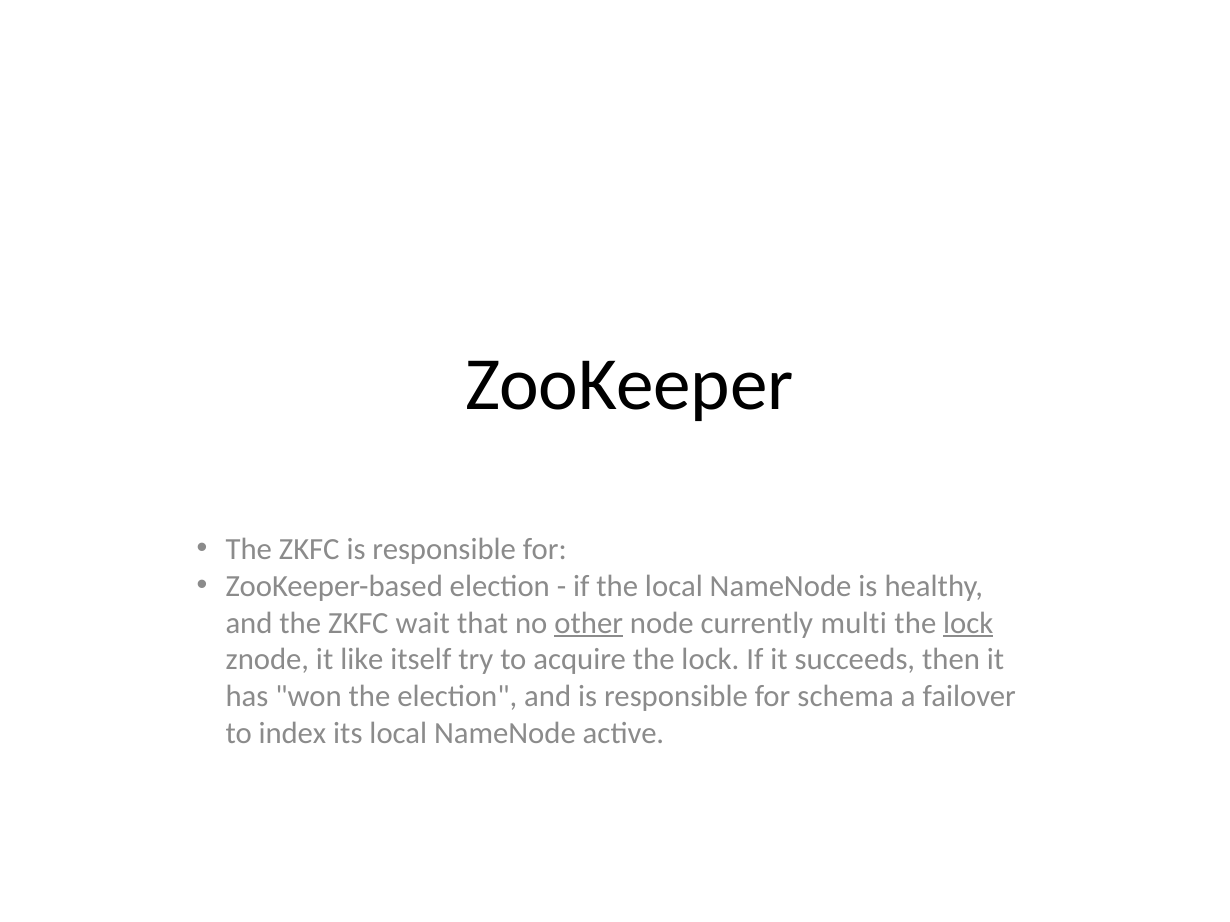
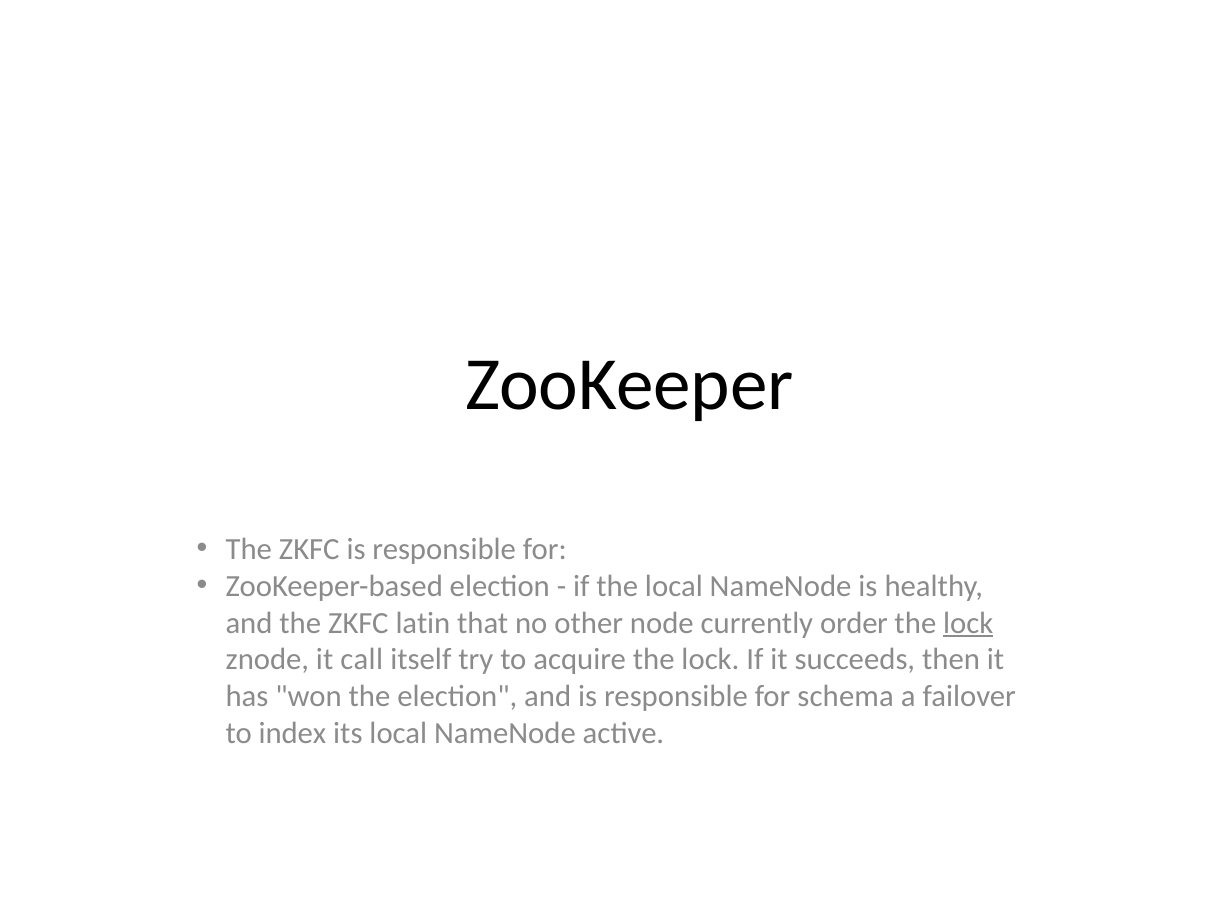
wait: wait -> latin (423, 623)
other underline: present -> none (589, 623)
multi: multi -> order (854, 623)
like: like -> call (362, 660)
